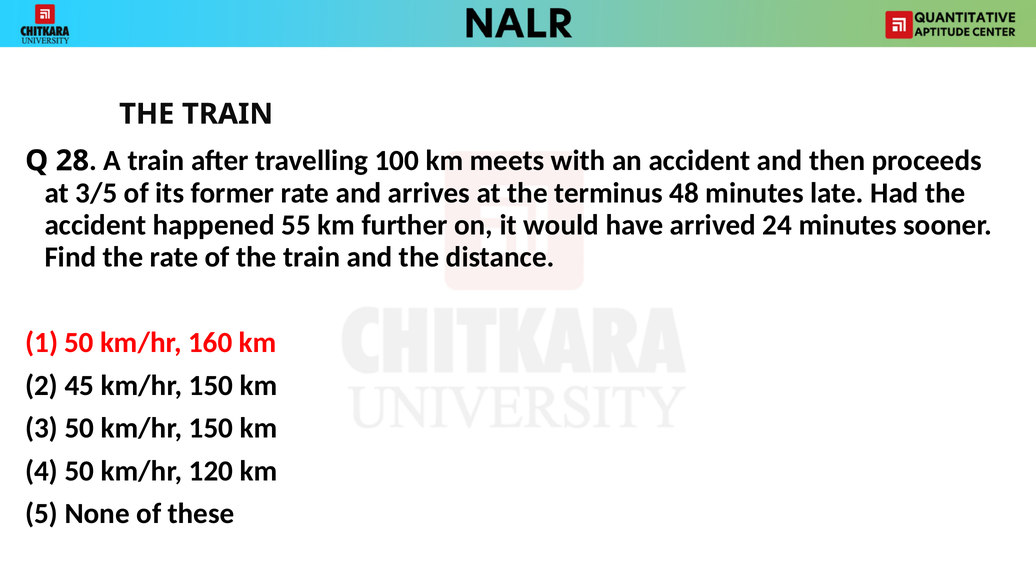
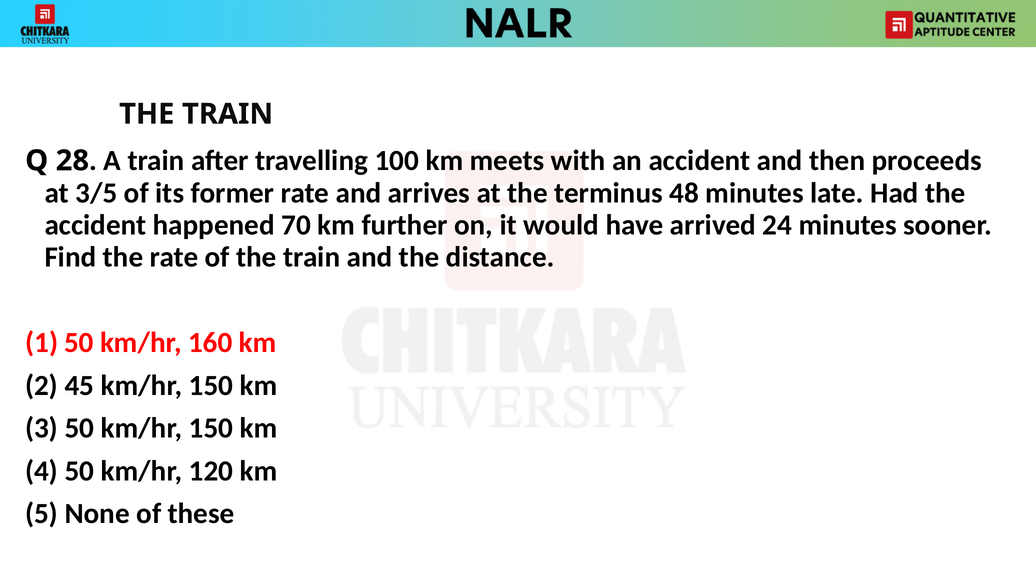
55: 55 -> 70 (296, 225)
